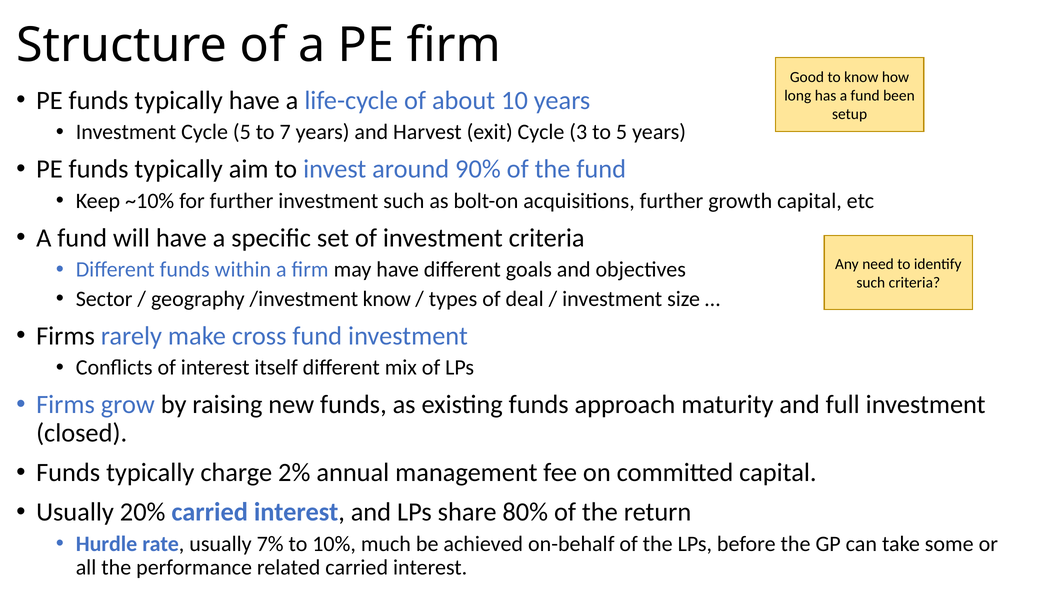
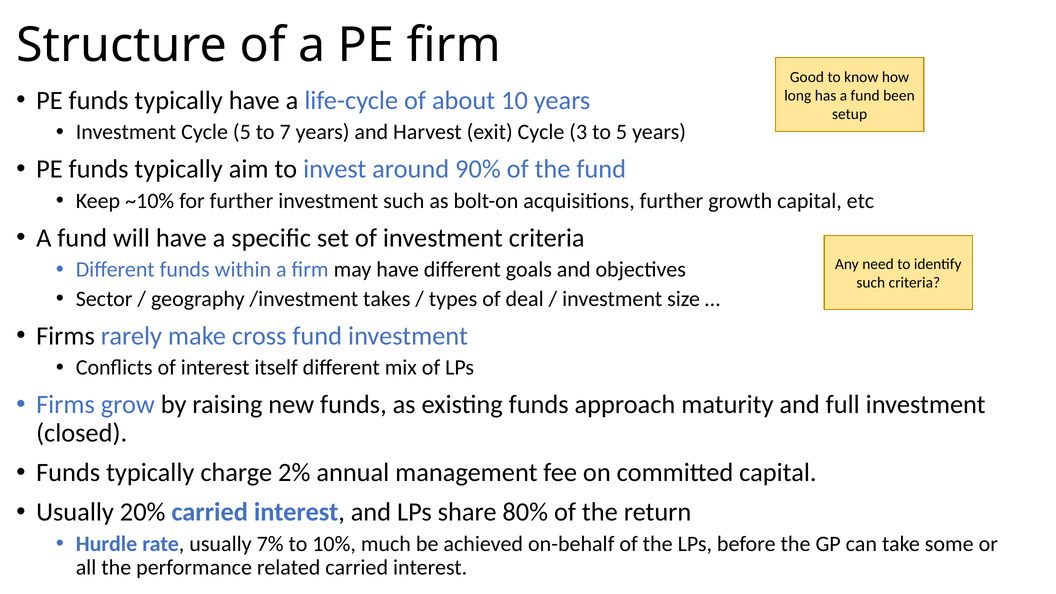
/investment know: know -> takes (387, 299)
